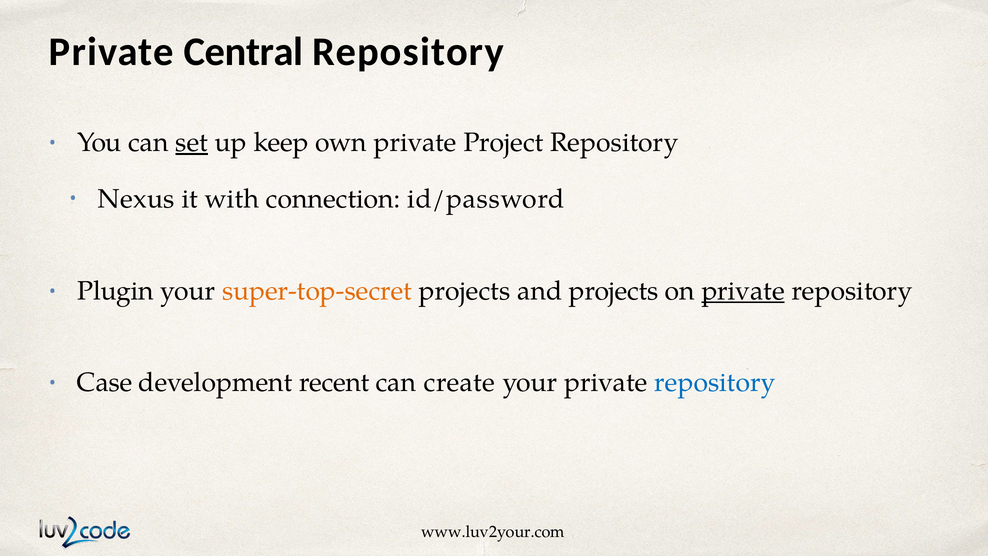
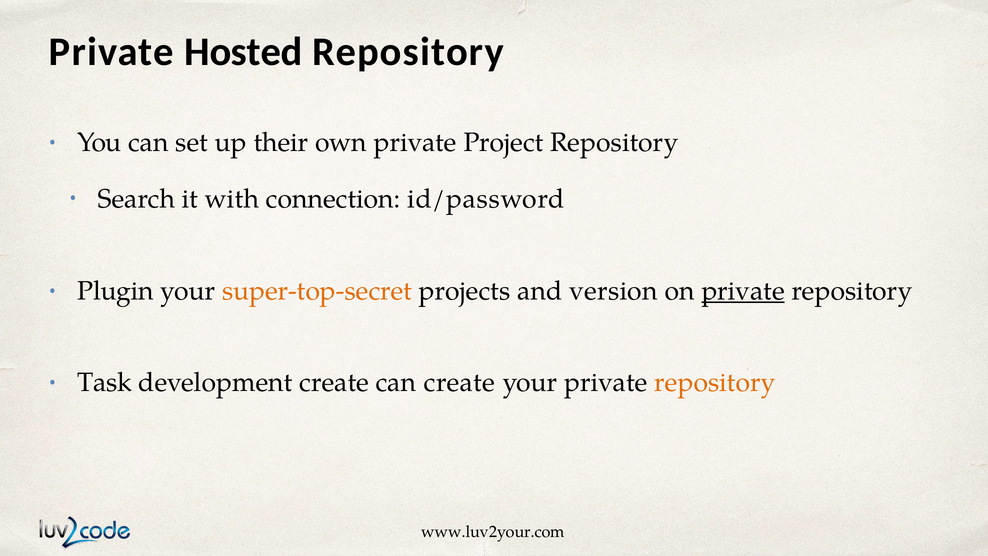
Central: Central -> Hosted (243, 52)
set underline: present -> none (192, 143)
keep: keep -> their (281, 143)
Nexus: Nexus -> Search (136, 199)
and projects: projects -> version (613, 291)
Case: Case -> Task (105, 382)
development recent: recent -> create (334, 382)
repository colour: blue -> orange (715, 382)
